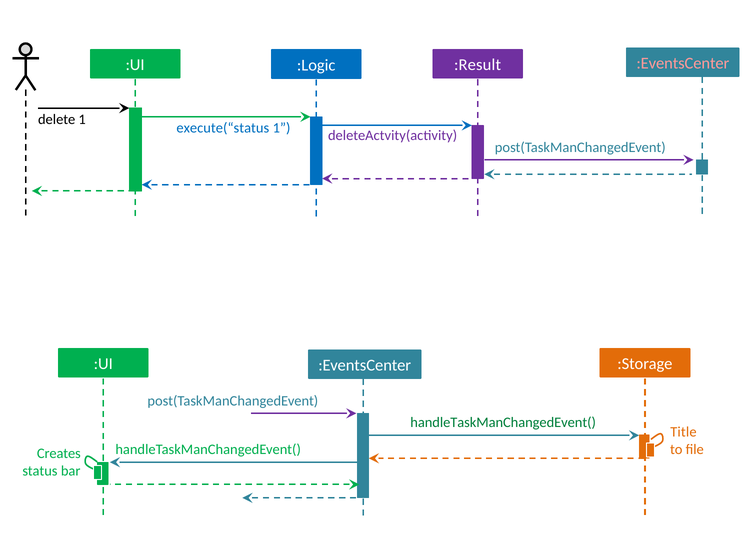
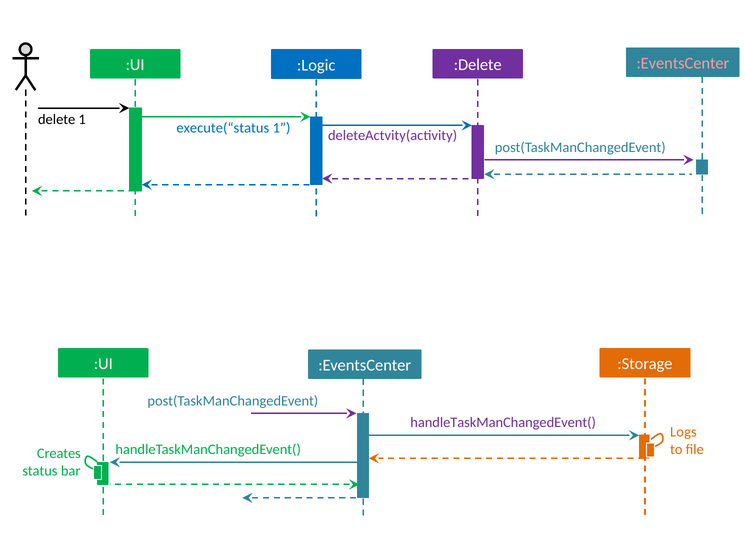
:Result: :Result -> :Delete (478, 65)
handleTaskManChangedEvent( colour: green -> purple (503, 422)
Title: Title -> Logs (683, 432)
